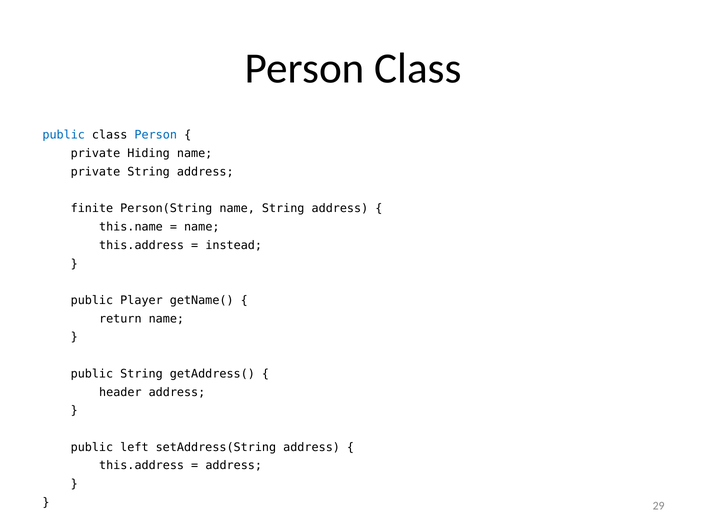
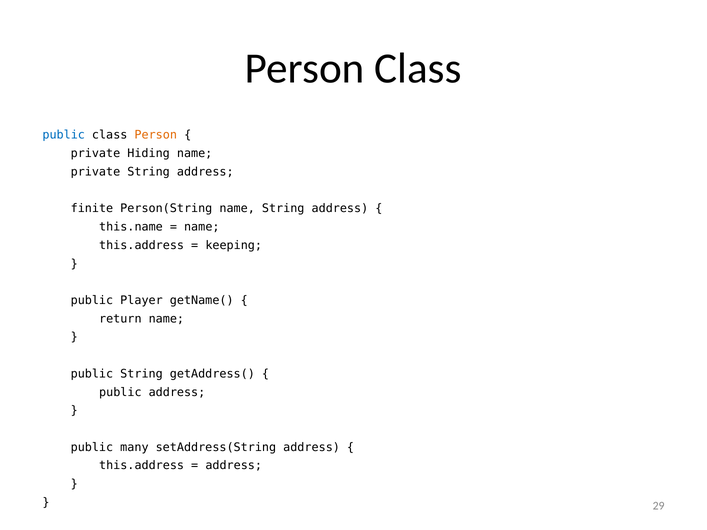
Person colour: blue -> orange (156, 135)
instead: instead -> keeping (234, 245)
header: header -> public (120, 392)
left: left -> many (134, 447)
